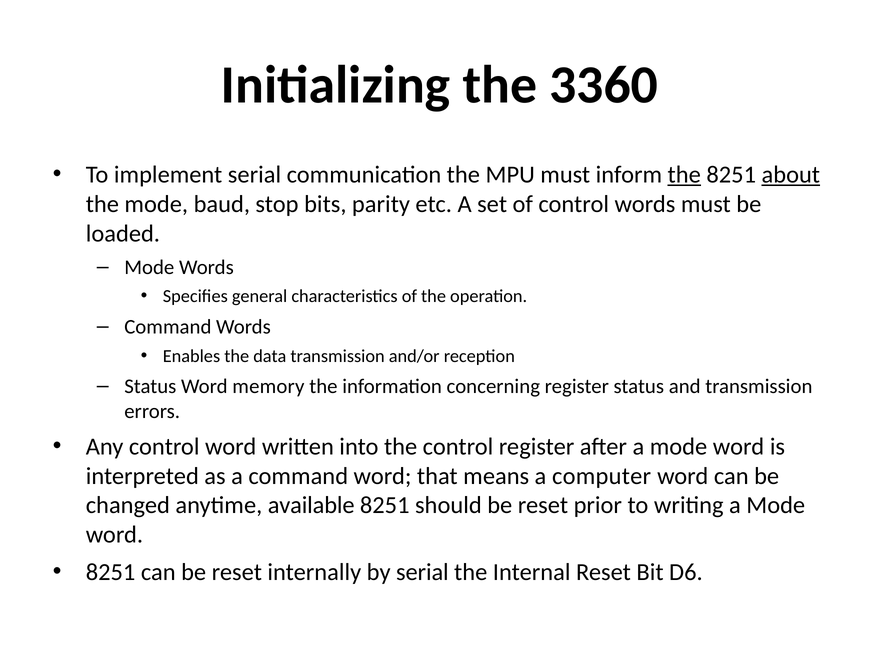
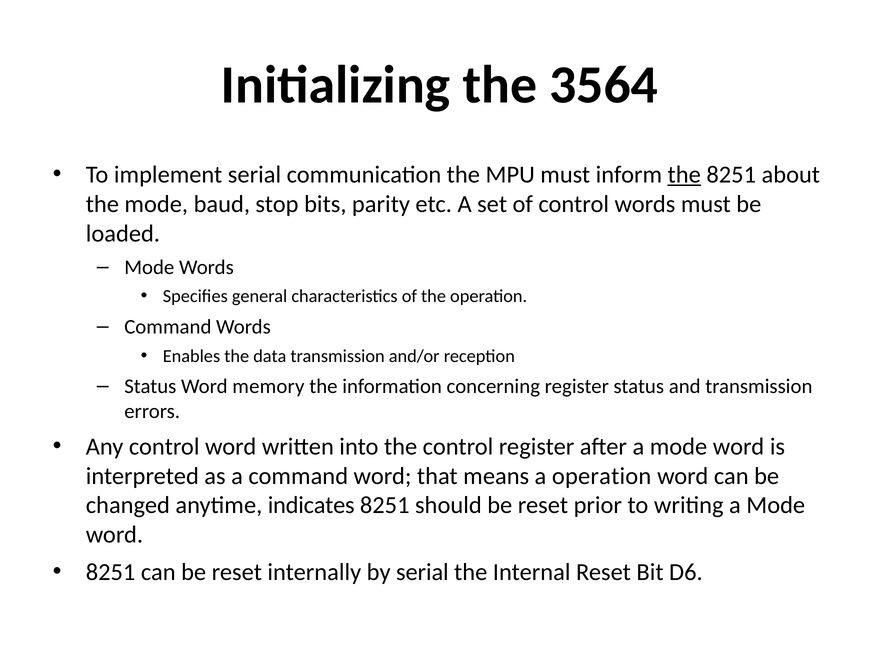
3360: 3360 -> 3564 (604, 85)
about underline: present -> none (791, 175)
a computer: computer -> operation (602, 476)
available: available -> indicates (311, 505)
